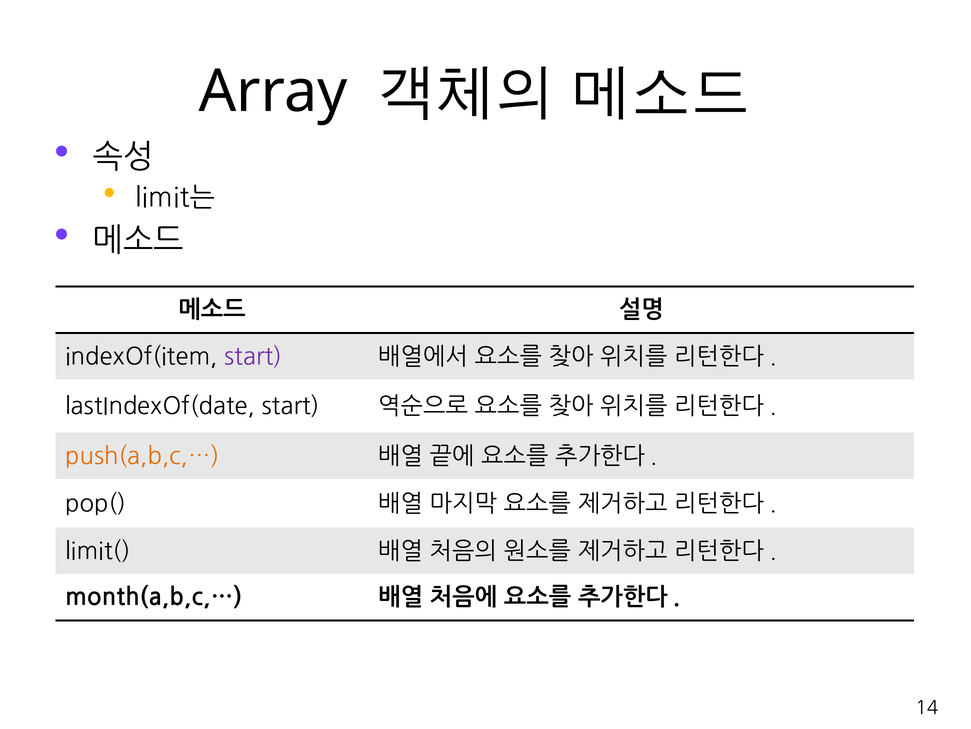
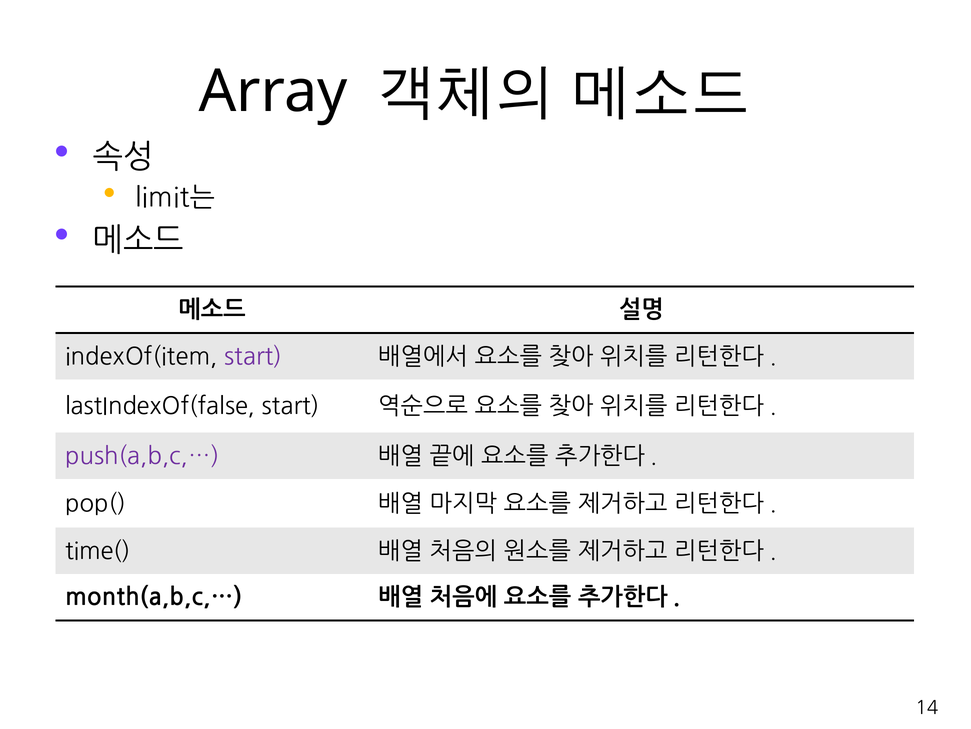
lastIndexOf(date: lastIndexOf(date -> lastIndexOf(false (160, 406)
push(a,b,c,… colour: orange -> purple (142, 456)
limit(: limit( -> time( (98, 551)
